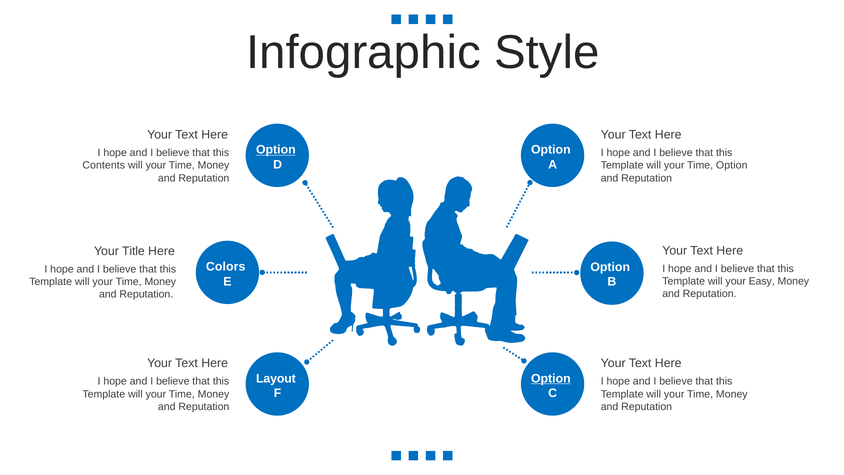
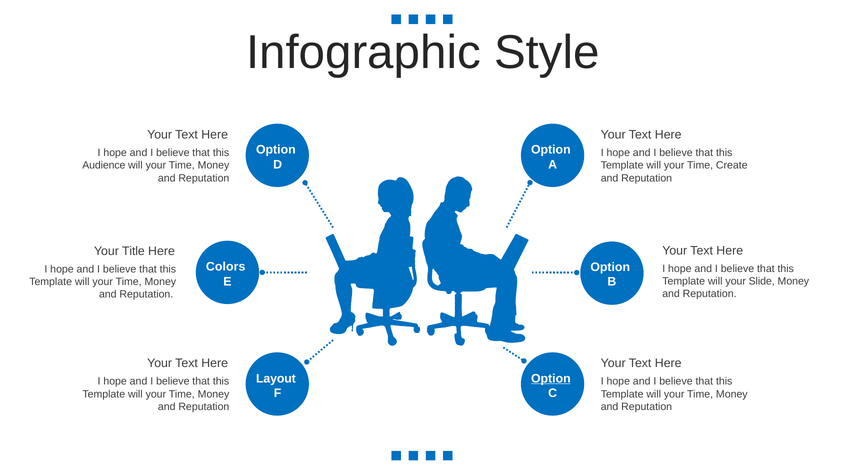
Option underline: present -> none (276, 150)
Contents: Contents -> Audience (104, 165)
Time Option: Option -> Create (732, 165)
Easy: Easy -> Slide (762, 281)
